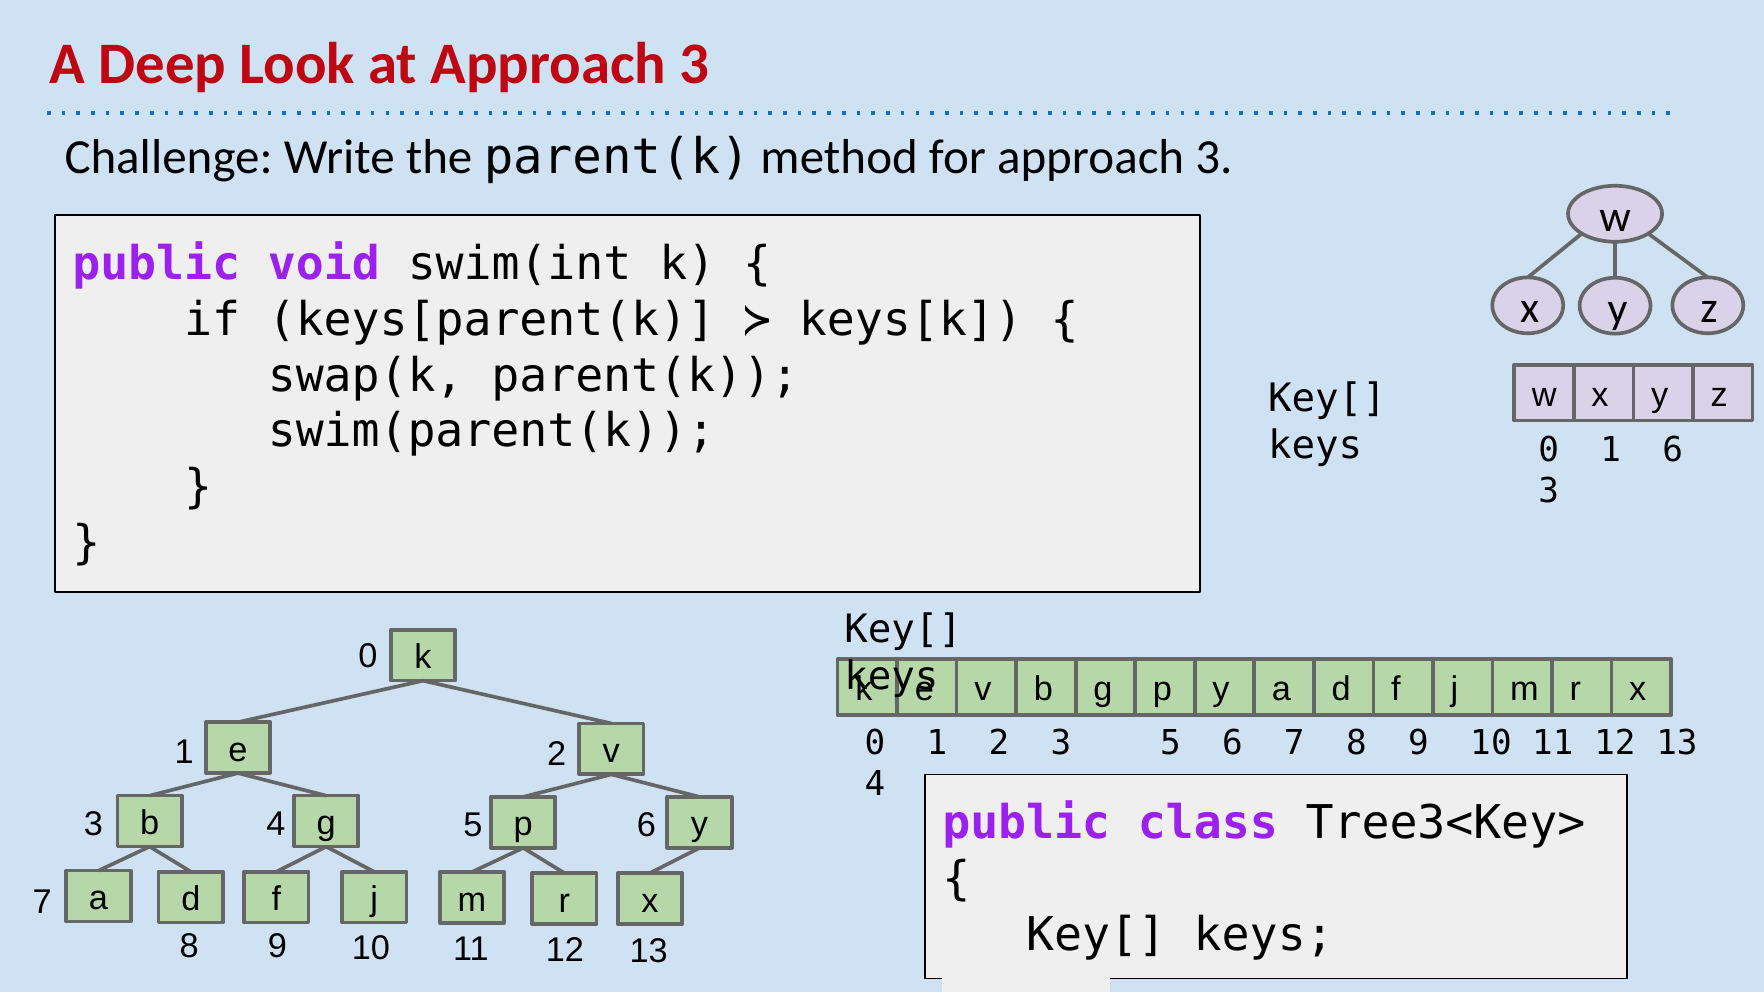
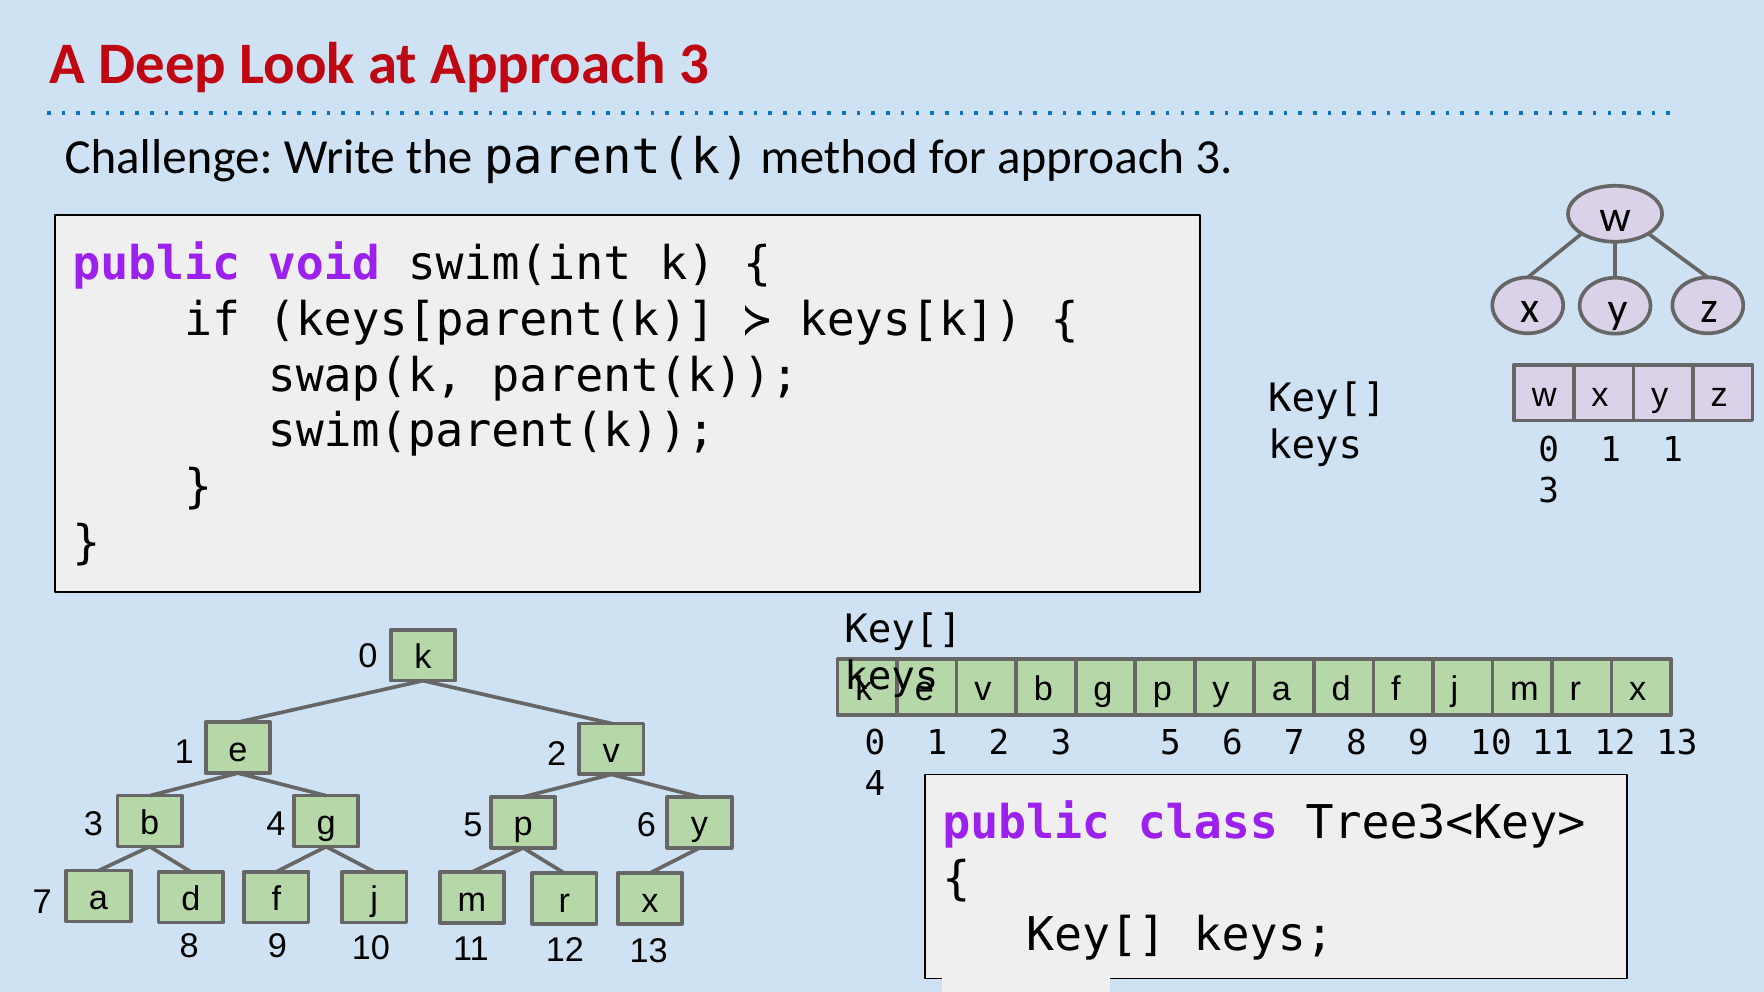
1 6: 6 -> 1 (1673, 450)
